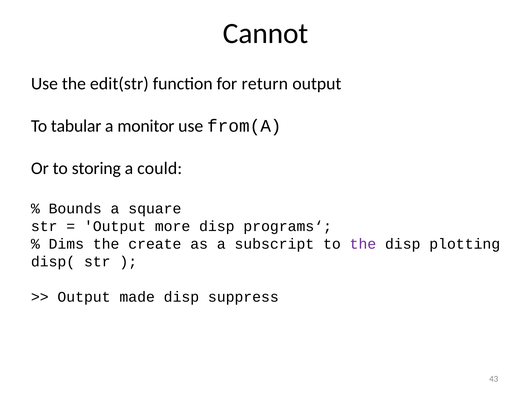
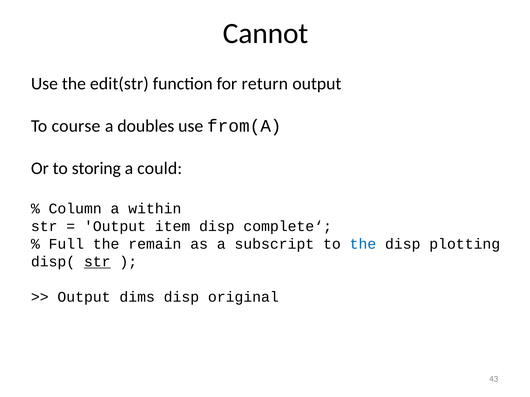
tabular: tabular -> course (76, 126)
monitor: monitor -> doubles (146, 126)
Bounds: Bounds -> Column (75, 209)
square: square -> within (155, 209)
more: more -> item (173, 227)
programs‘: programs‘ -> complete‘ (288, 227)
Dims: Dims -> Full (66, 244)
create: create -> remain (155, 244)
the colour: purple -> blue (363, 244)
str underline: none -> present (97, 262)
made: made -> dims (137, 297)
suppress: suppress -> original (243, 297)
